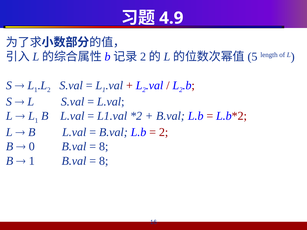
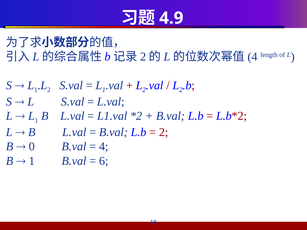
5: 5 -> 4 (252, 57)
8: 8 -> 4 (104, 147)
8: 8 -> 6 (104, 161)
